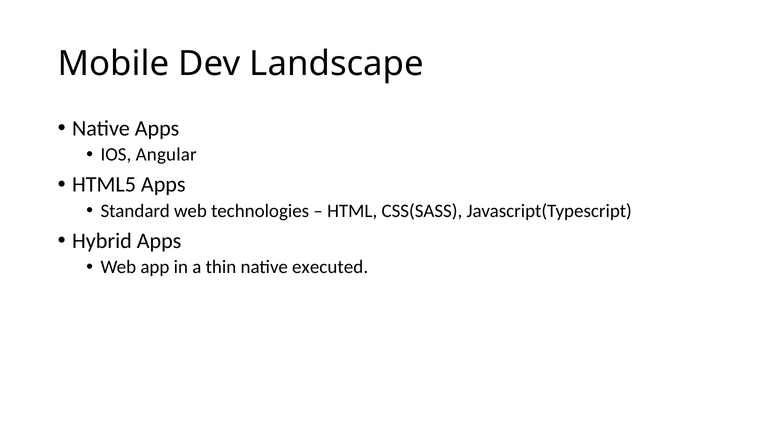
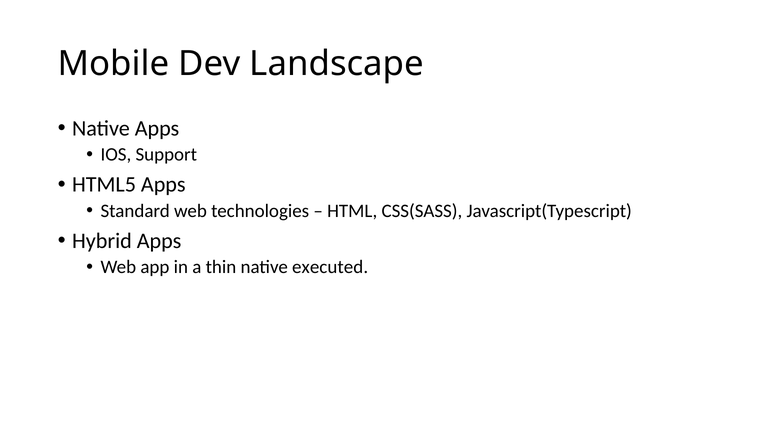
Angular: Angular -> Support (166, 154)
